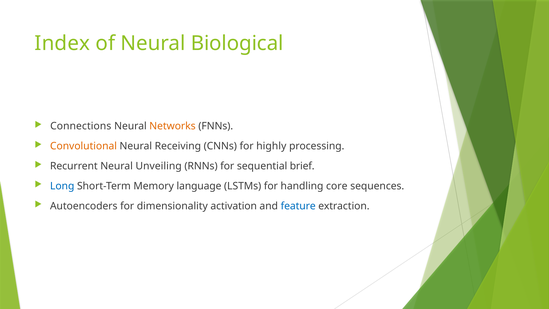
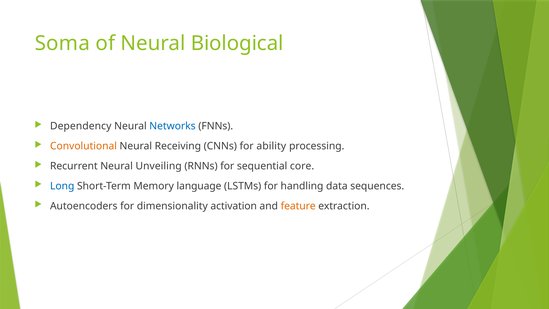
Index: Index -> Soma (62, 43)
Connections: Connections -> Dependency (81, 126)
Networks colour: orange -> blue (172, 126)
highly: highly -> ability (271, 146)
brief: brief -> core (302, 166)
core: core -> data (337, 186)
feature colour: blue -> orange (298, 206)
